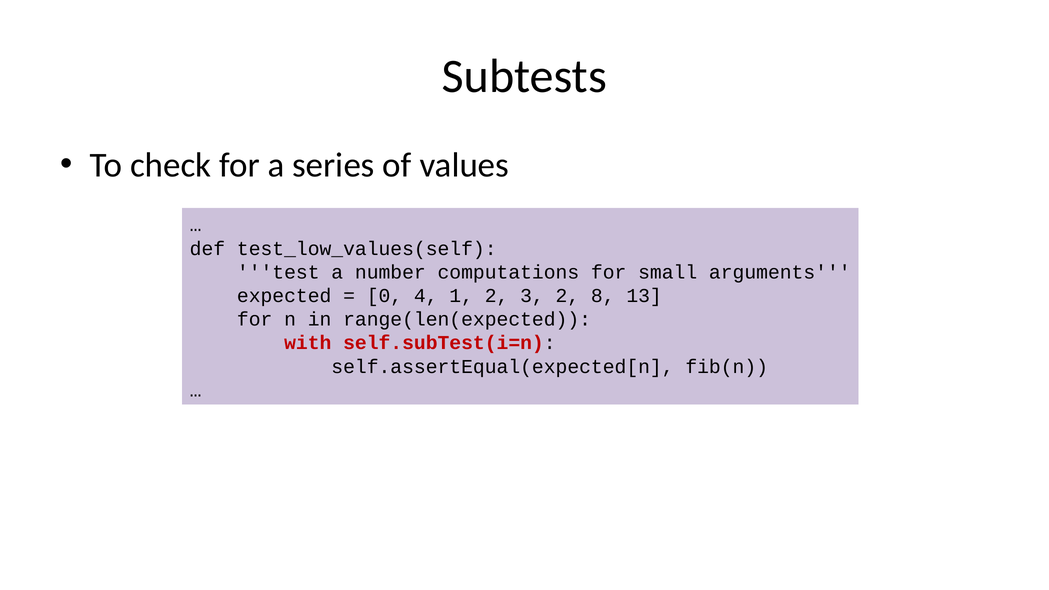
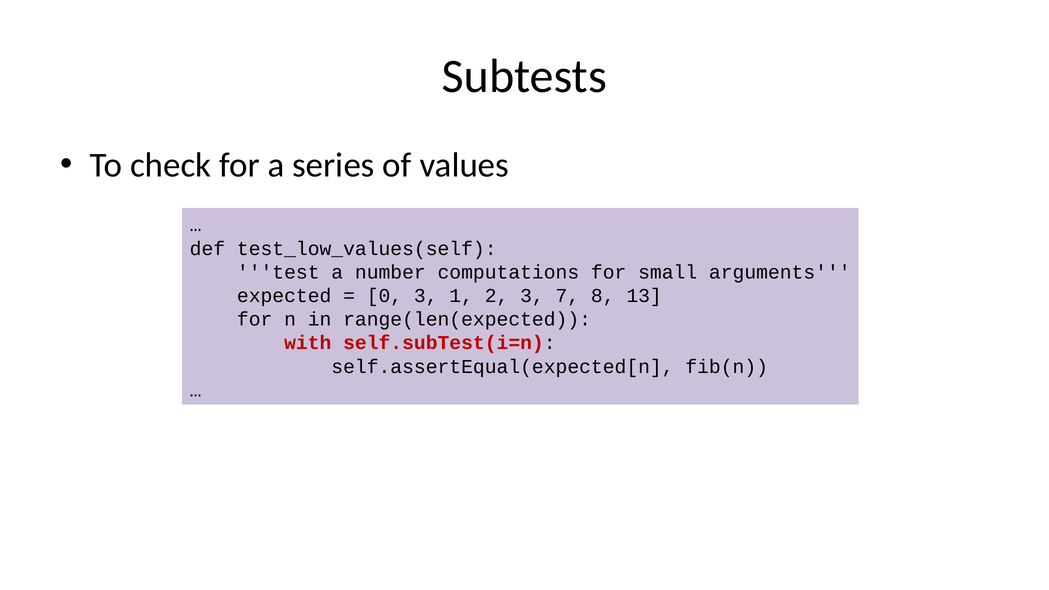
0 4: 4 -> 3 (426, 296)
3 2: 2 -> 7 (567, 296)
